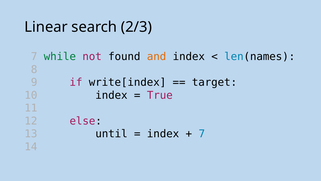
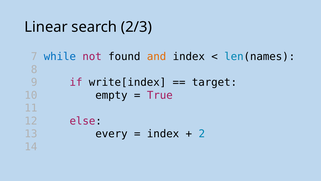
while colour: green -> blue (60, 56)
10 index: index -> empty (111, 95)
until: until -> every (112, 134)
7: 7 -> 2 (202, 134)
